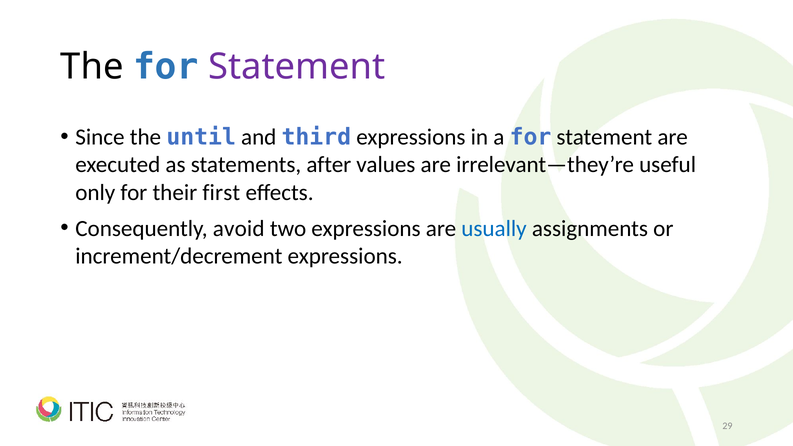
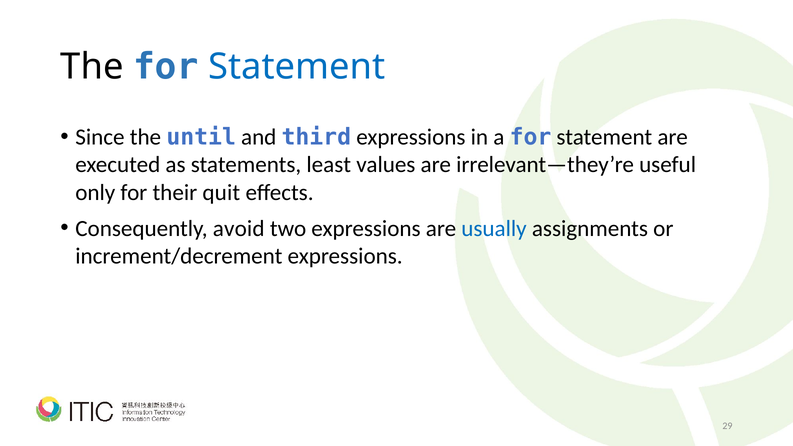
Statement colour: purple -> blue (297, 67)
after: after -> least (329, 165)
first: first -> quit (221, 193)
